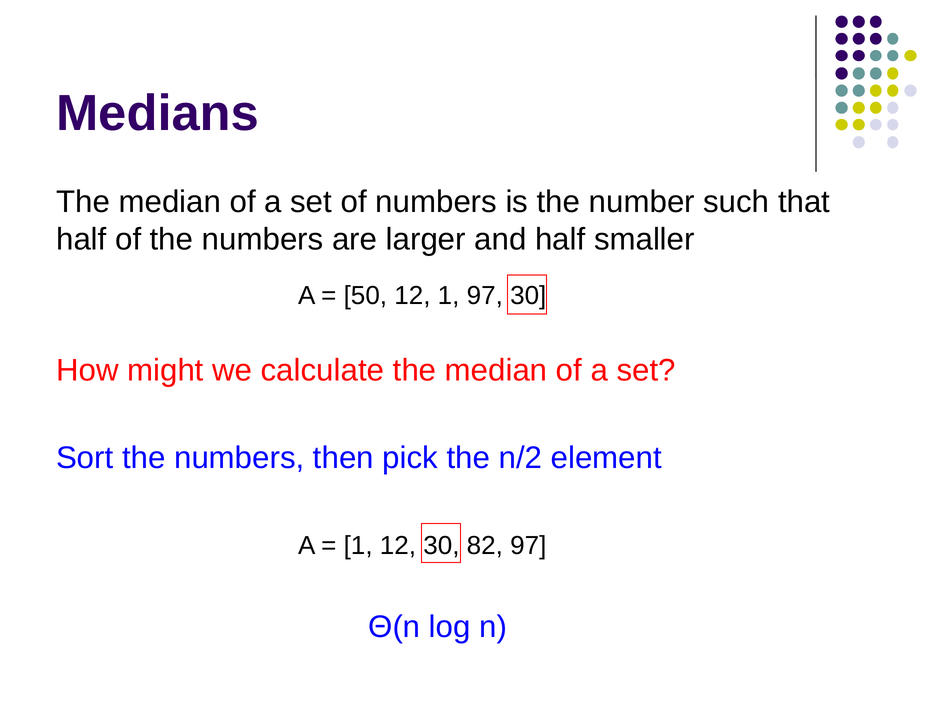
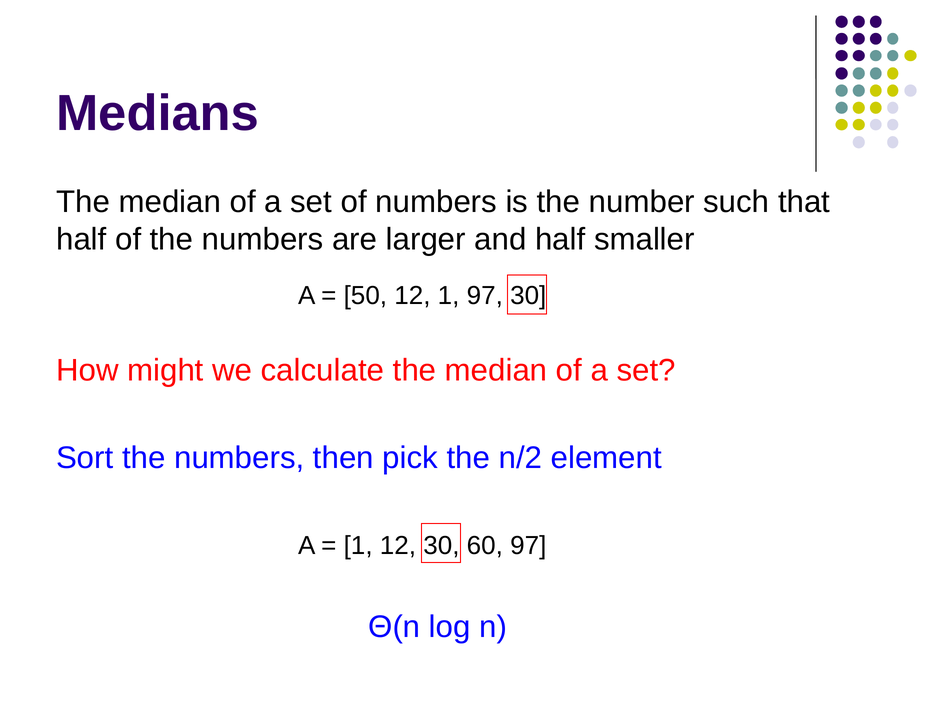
82: 82 -> 60 (485, 545)
